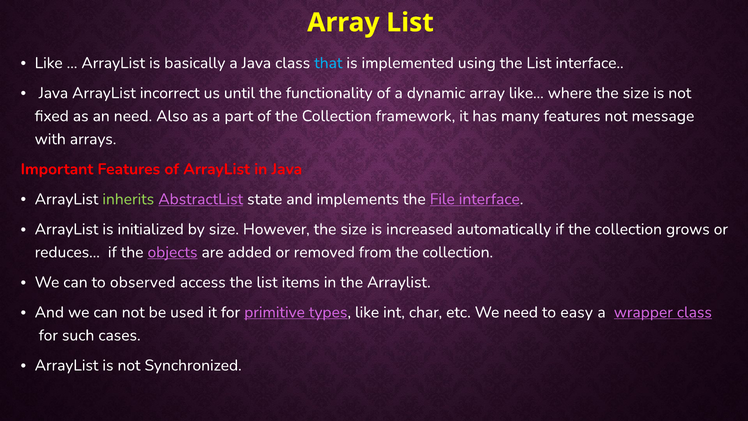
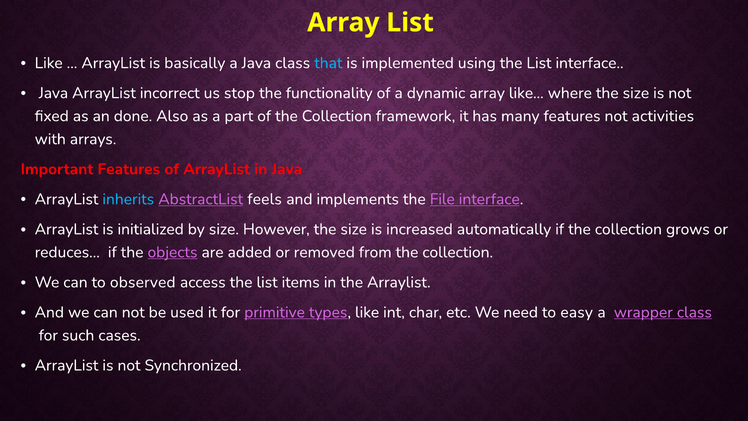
until: until -> stop (239, 93)
an need: need -> done (133, 116)
message: message -> activities (663, 116)
inherits colour: light green -> light blue (128, 199)
state: state -> feels (265, 199)
